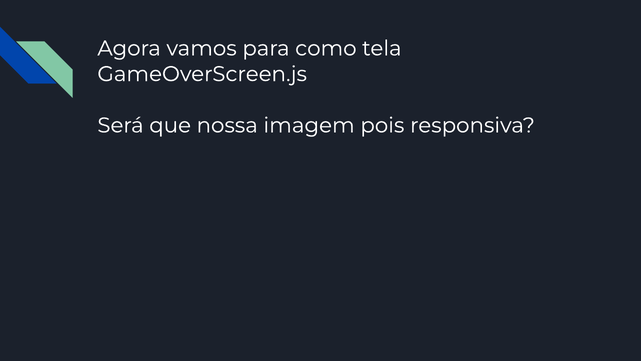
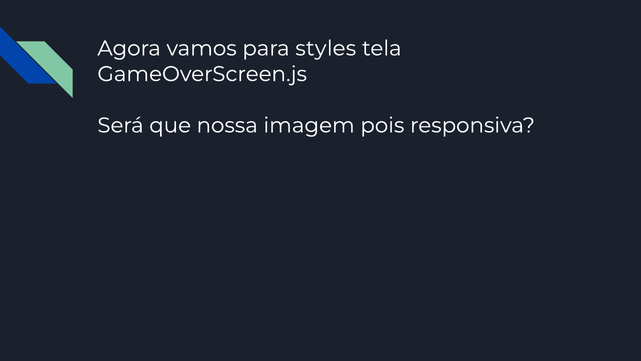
como: como -> styles (326, 48)
